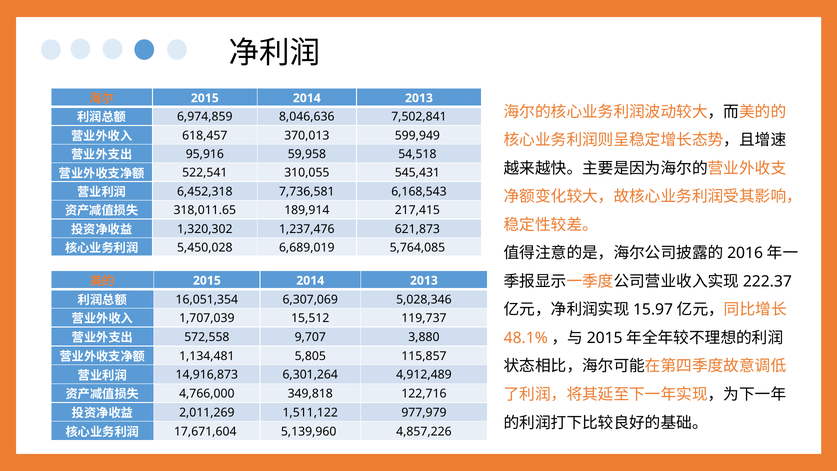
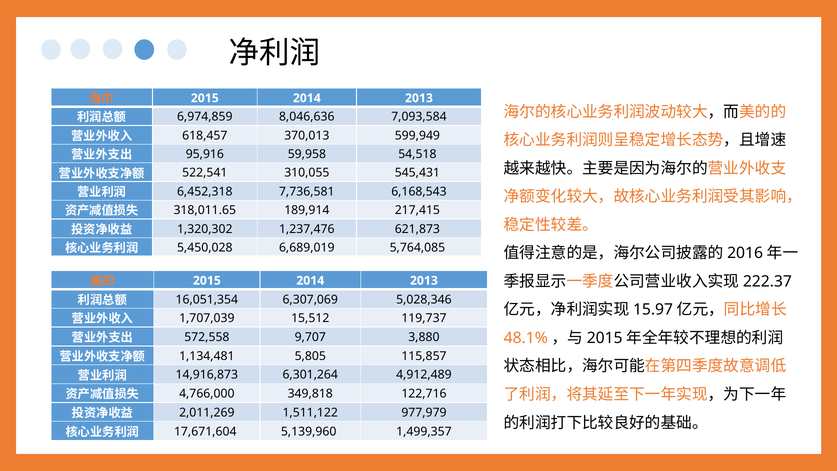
7,502,841: 7,502,841 -> 7,093,584 (419, 117)
4,857,226: 4,857,226 -> 1,499,357 (424, 431)
